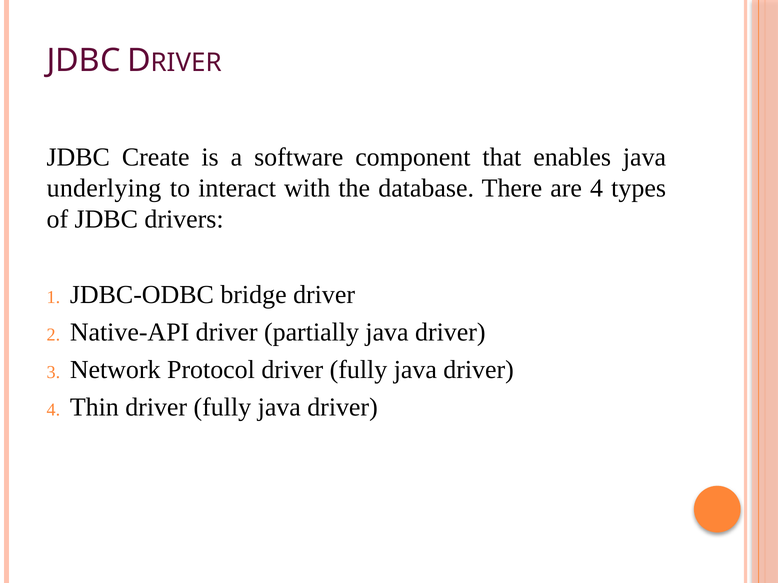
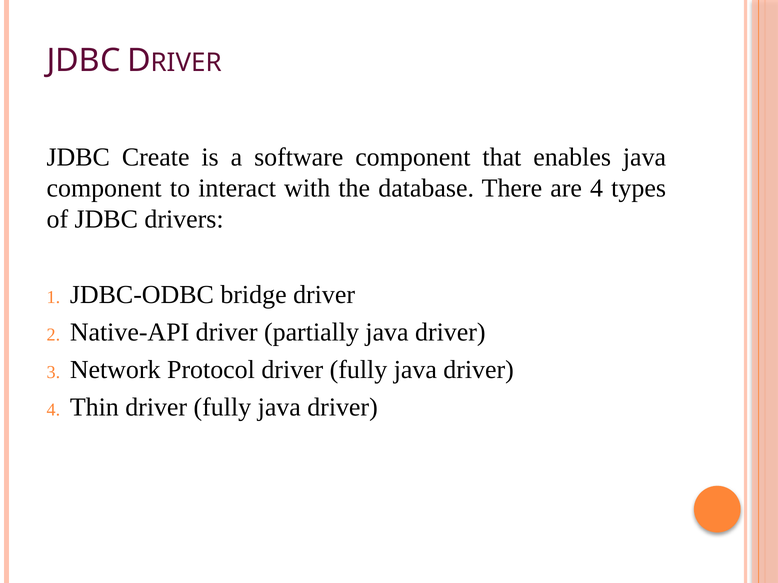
underlying: underlying -> component (104, 188)
